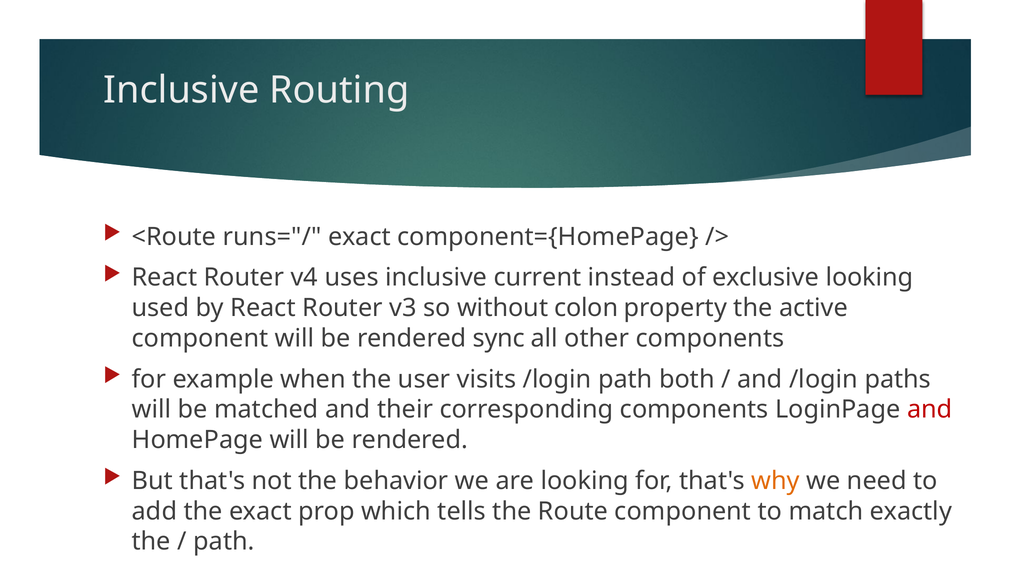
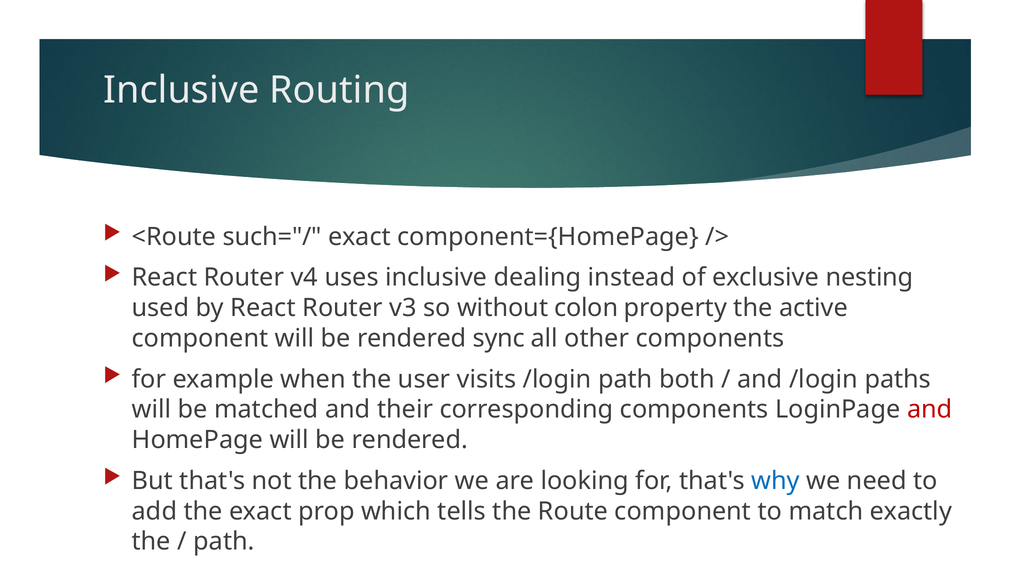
runs="/: runs="/ -> such="/ (272, 237)
current: current -> dealing (538, 277)
exclusive looking: looking -> nesting (870, 277)
why colour: orange -> blue (776, 481)
